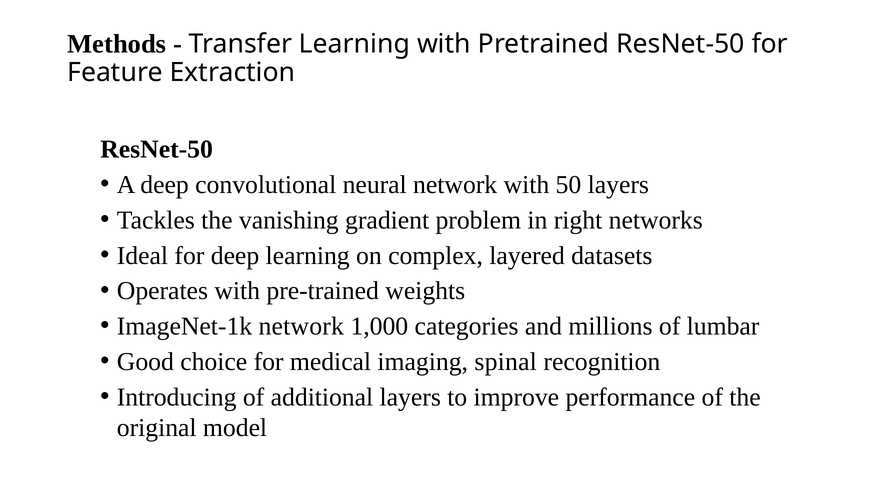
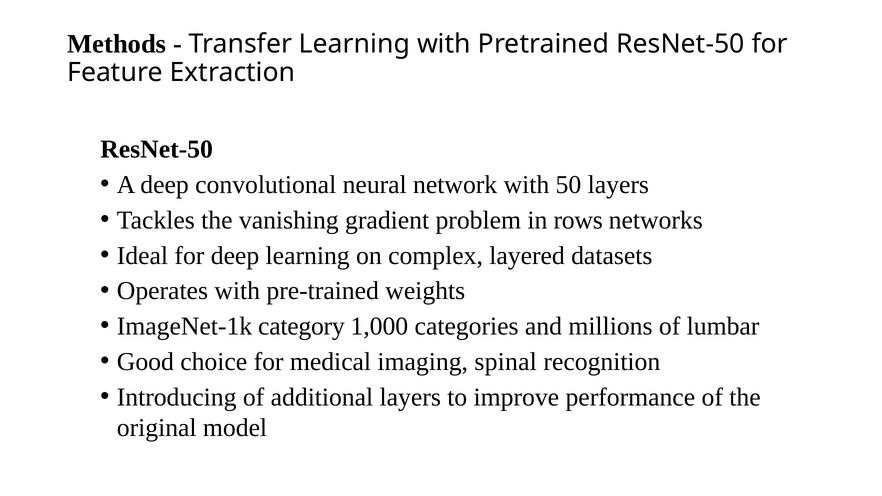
right: right -> rows (578, 220)
ImageNet-1k network: network -> category (301, 326)
